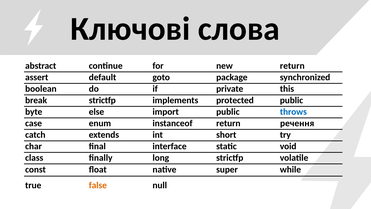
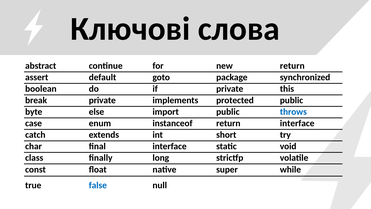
break strictfp: strictfp -> private (102, 100)
return речення: речення -> interface (297, 123)
false colour: orange -> blue (98, 185)
